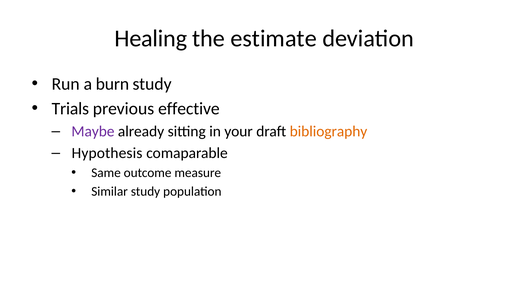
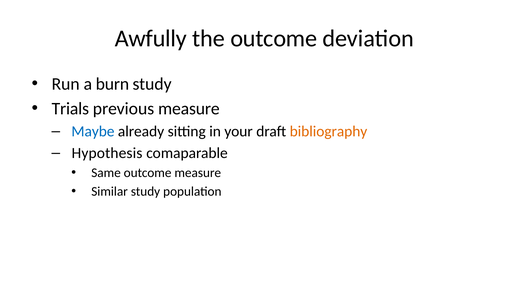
Healing: Healing -> Awfully (151, 38)
the estimate: estimate -> outcome (274, 38)
previous effective: effective -> measure (189, 109)
Maybe colour: purple -> blue (93, 131)
